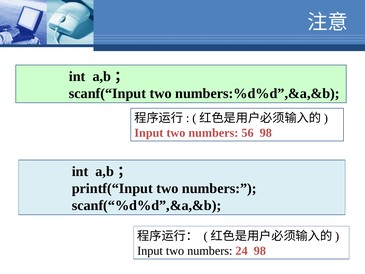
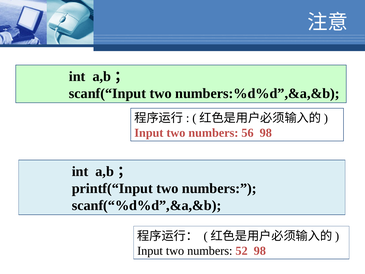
24: 24 -> 52 (242, 251)
